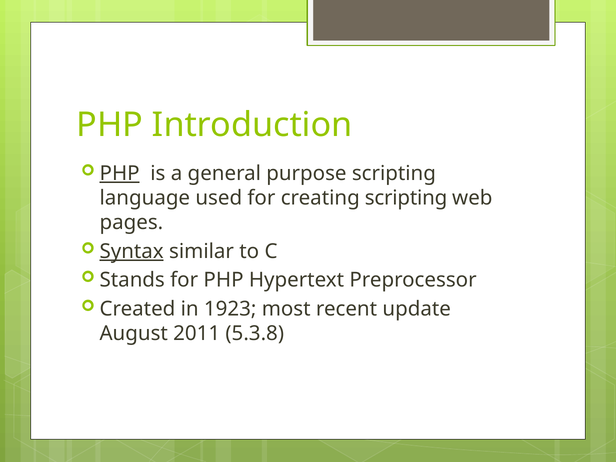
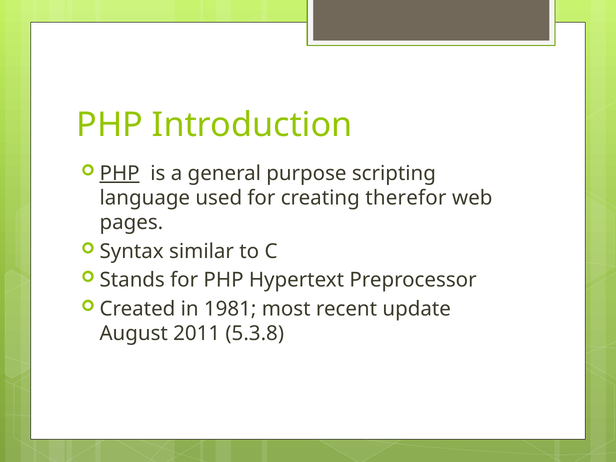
creating scripting: scripting -> therefor (406, 198)
Syntax underline: present -> none (132, 251)
1923: 1923 -> 1981 (230, 309)
